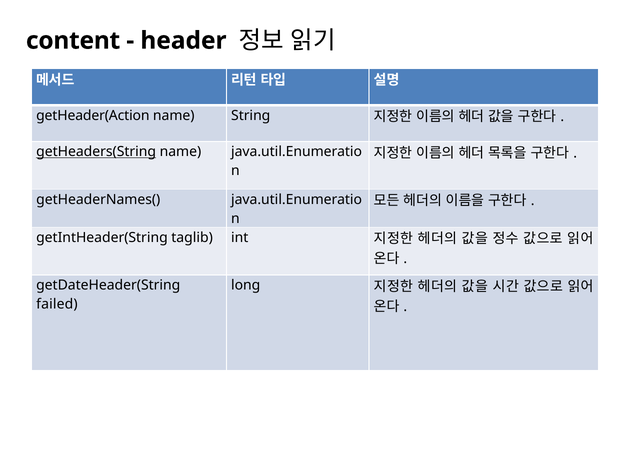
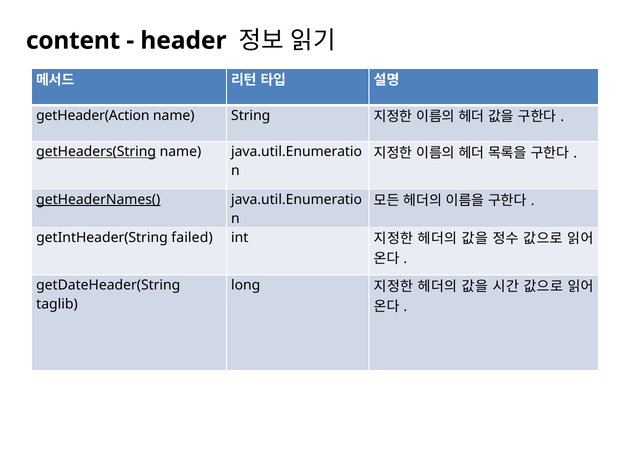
getHeaderNames( underline: none -> present (98, 200)
taglib: taglib -> failed (192, 238)
failed: failed -> taglib (57, 304)
